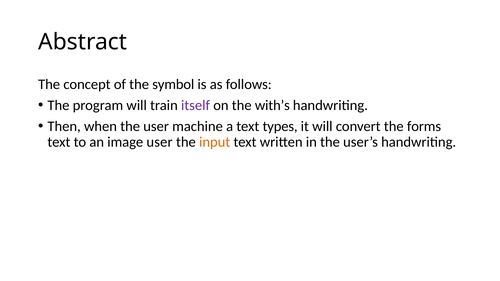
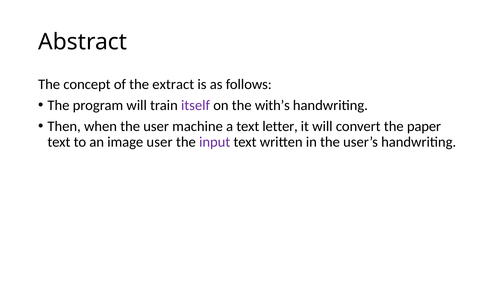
symbol: symbol -> extract (173, 85)
types: types -> letter (280, 126)
forms: forms -> paper (424, 126)
input colour: orange -> purple (215, 142)
